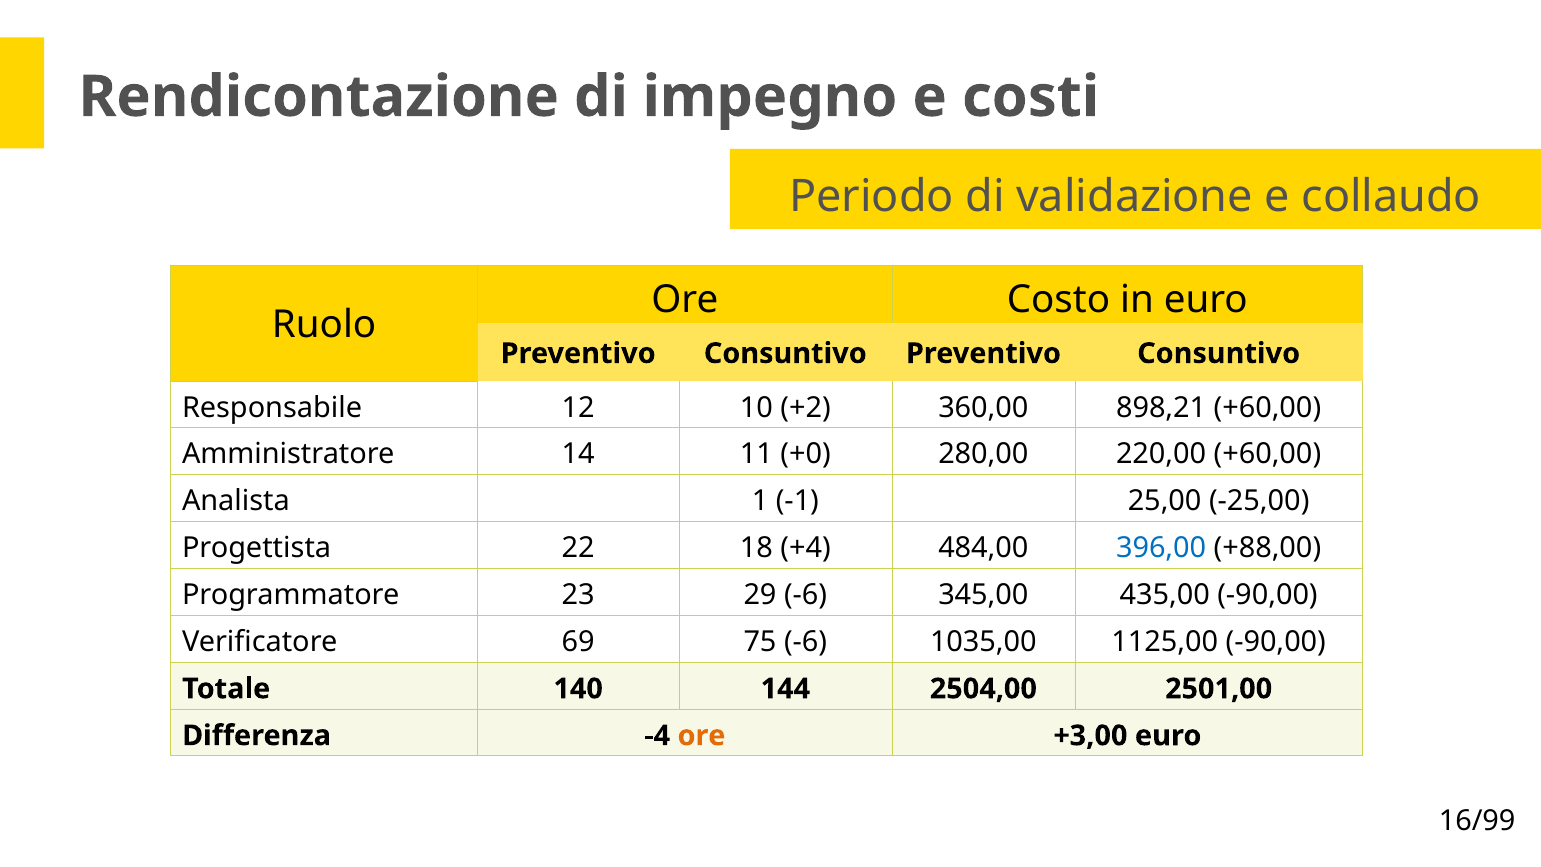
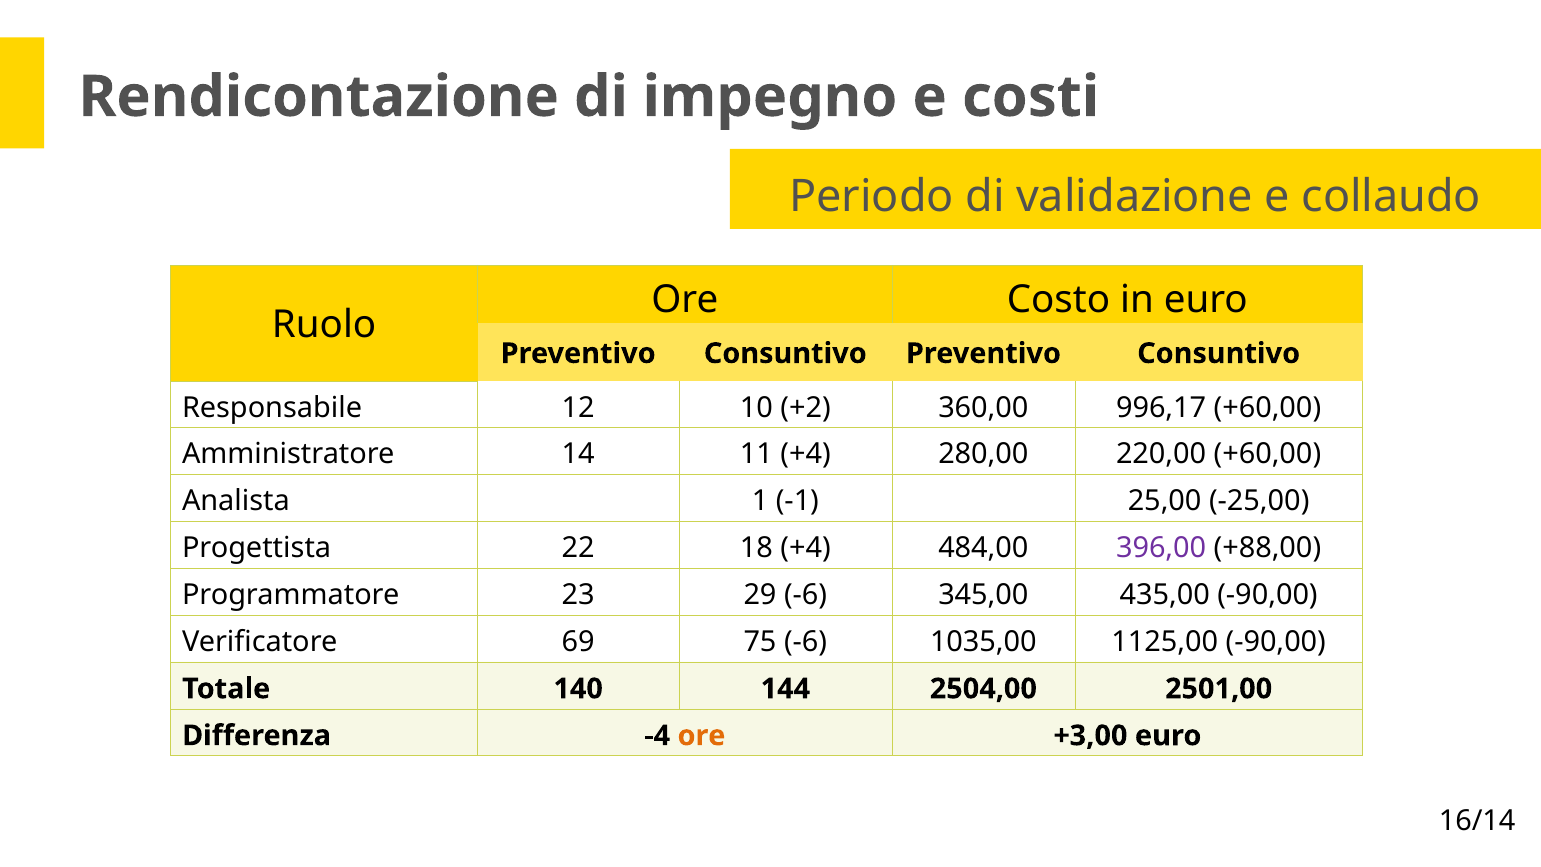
898,21: 898,21 -> 996,17 (1161, 408)
11 +0: +0 -> +4 (806, 454)
396,00 colour: blue -> purple (1161, 548)
16/99: 16/99 -> 16/14 (1477, 821)
